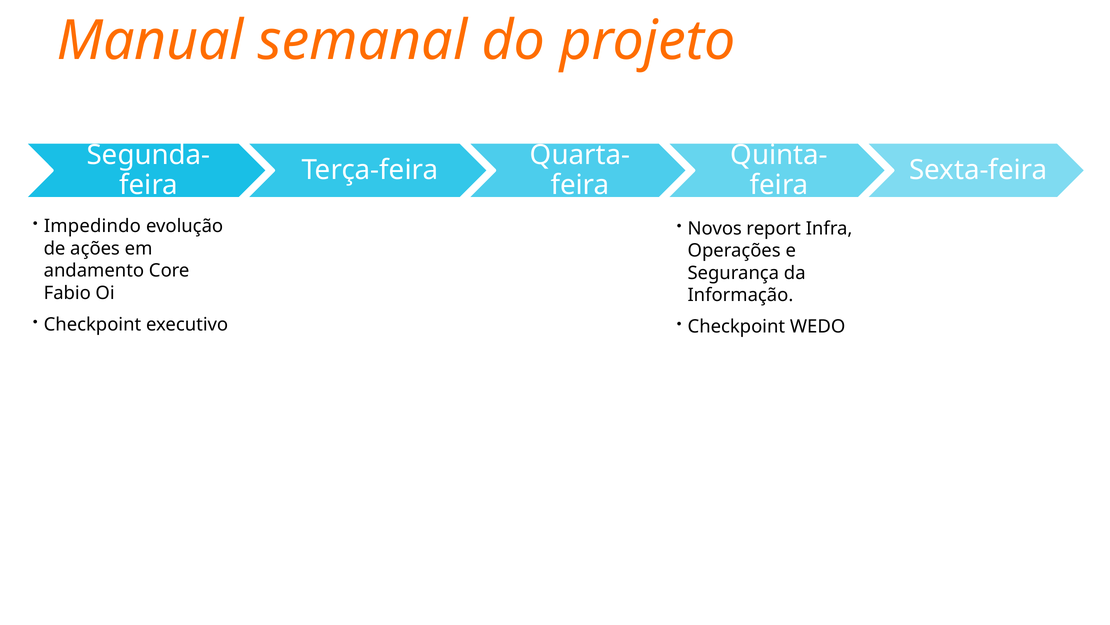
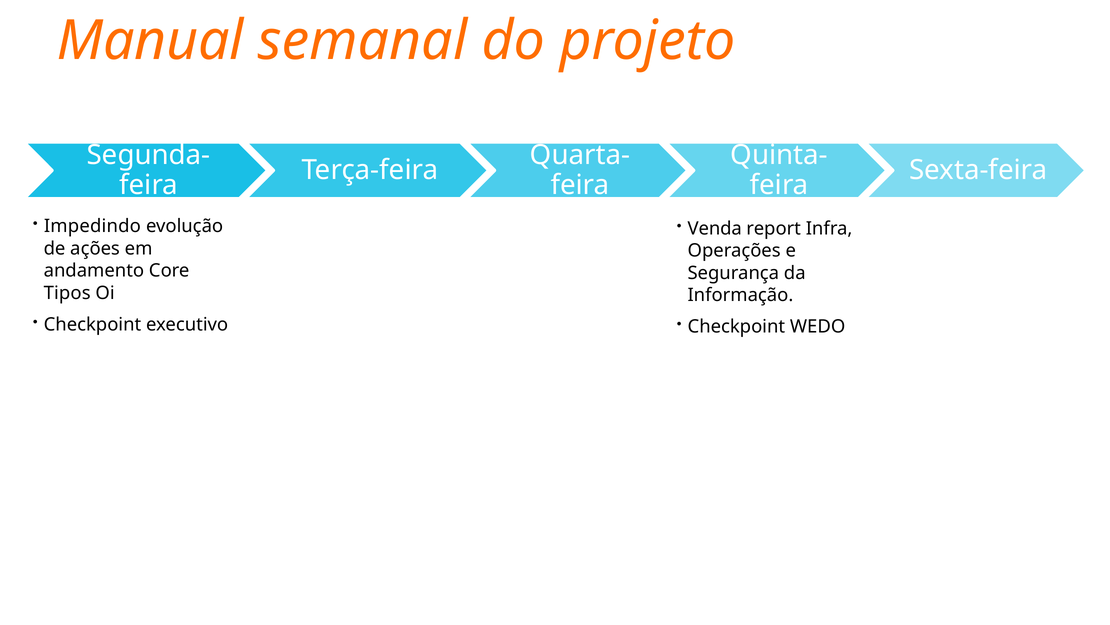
Novos: Novos -> Venda (715, 228)
Fabio: Fabio -> Tipos (67, 293)
